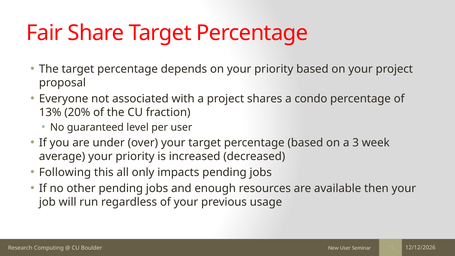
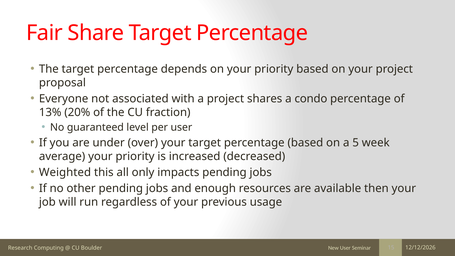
3: 3 -> 5 (356, 143)
Following: Following -> Weighted (65, 172)
